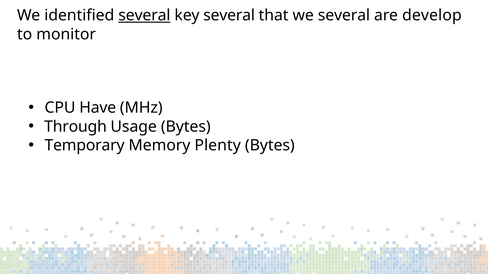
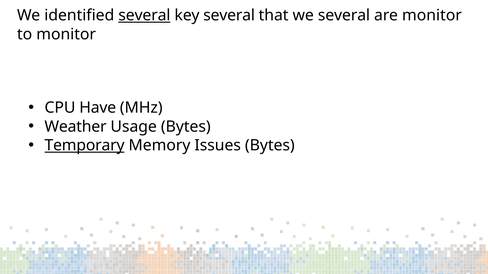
are develop: develop -> monitor (432, 15)
Through: Through -> Weather (76, 127)
Temporary underline: none -> present (85, 146)
Plenty: Plenty -> Issues (218, 146)
